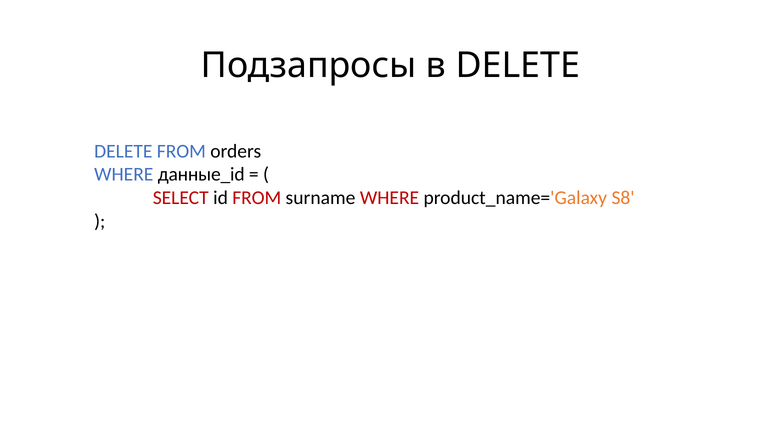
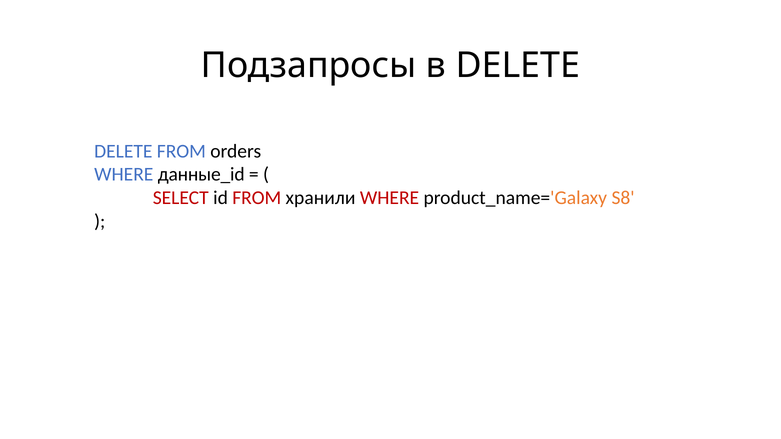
surname: surname -> хранили (321, 198)
